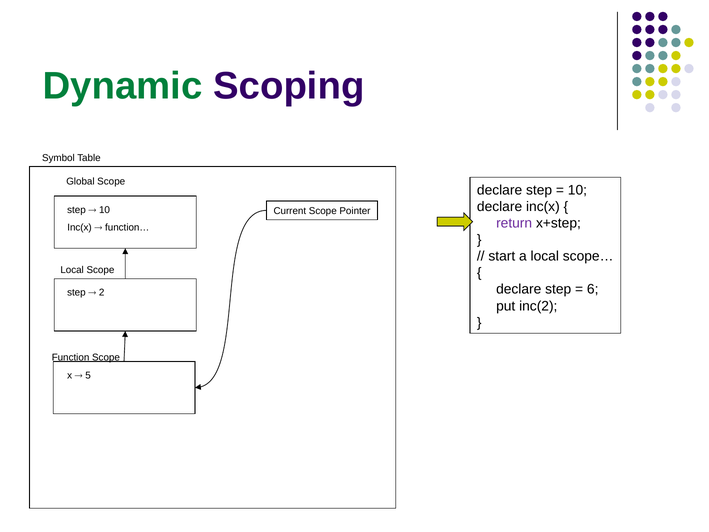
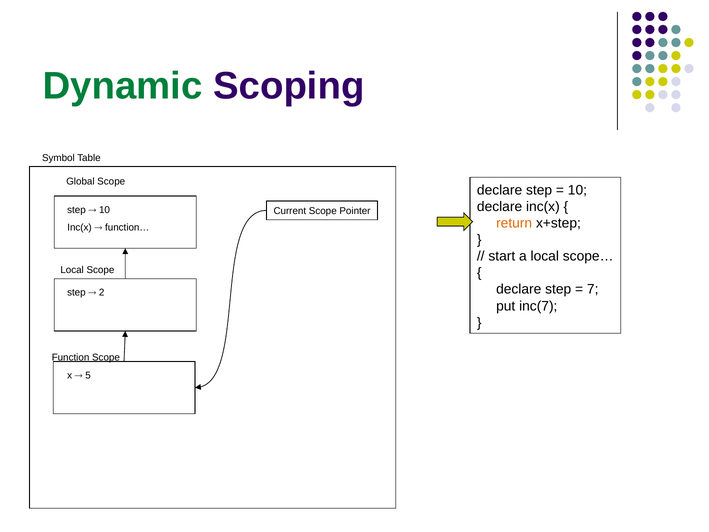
return colour: purple -> orange (514, 223)
6: 6 -> 7 (593, 289)
inc(2: inc(2 -> inc(7 (538, 306)
